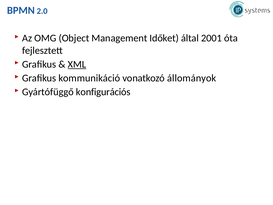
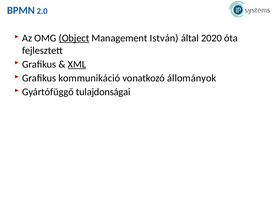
Object underline: none -> present (74, 38)
Időket: Időket -> István (164, 38)
2001: 2001 -> 2020 (212, 38)
konfigurációs: konfigurációs -> tulajdonságai (103, 92)
